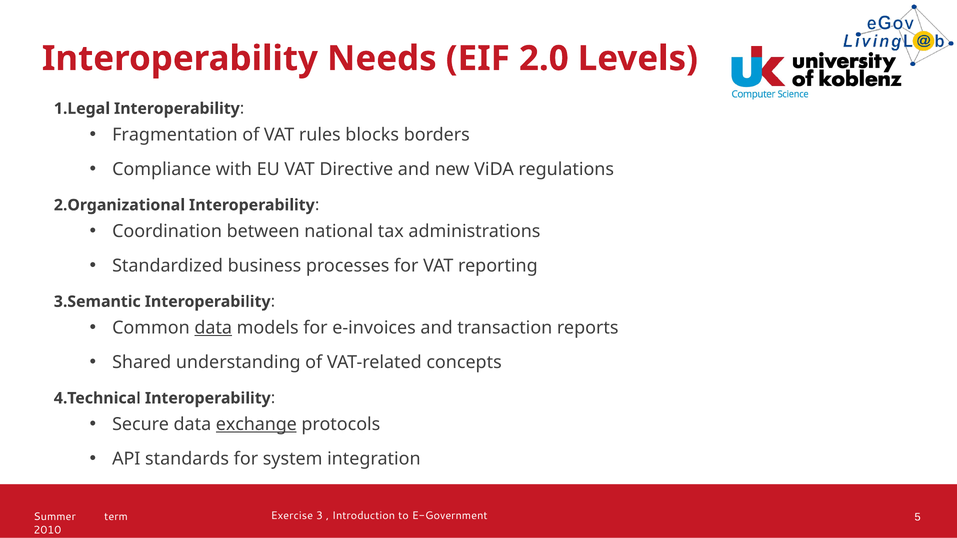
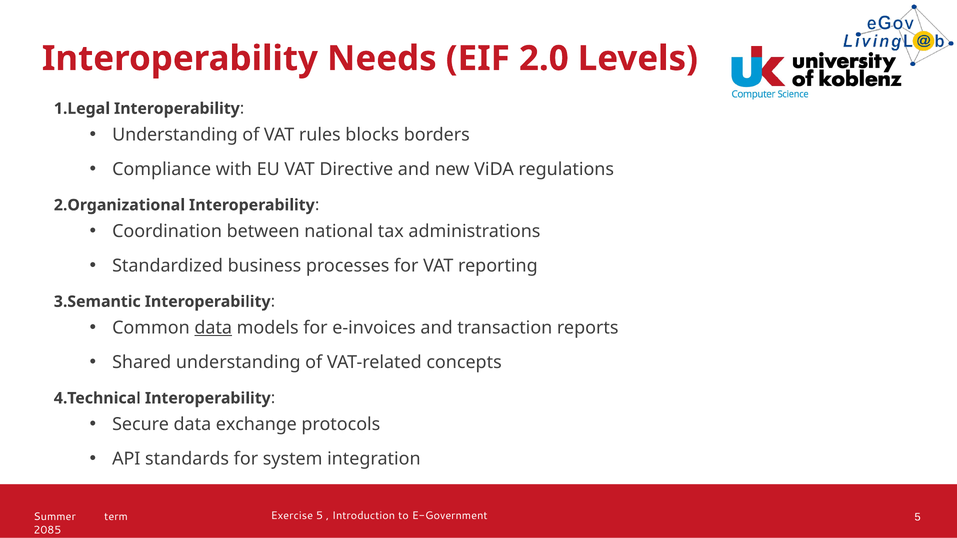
Fragmentation: Fragmentation -> Understanding (175, 135)
exchange underline: present -> none (256, 425)
Exercise 3: 3 -> 5 (320, 516)
2010: 2010 -> 2085 (47, 530)
